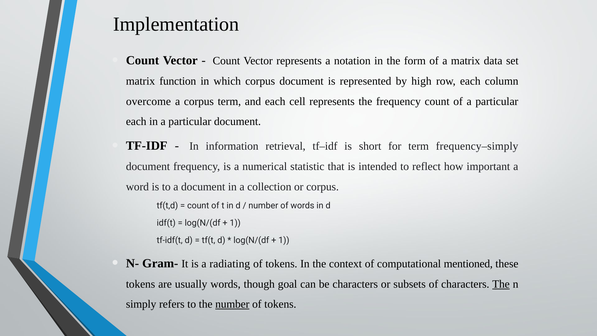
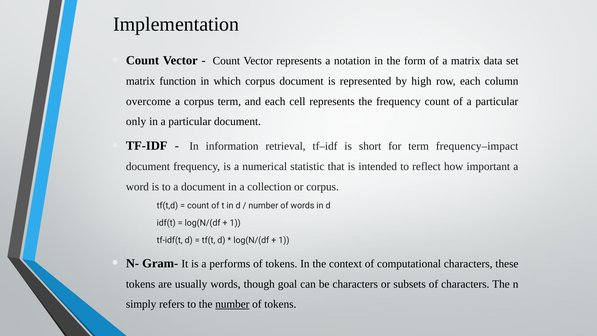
each: each -> only (136, 121)
frequency–simply: frequency–simply -> frequency–impact (477, 146)
radiating: radiating -> performs (230, 264)
computational mentioned: mentioned -> characters (468, 264)
The underline: present -> none (501, 284)
